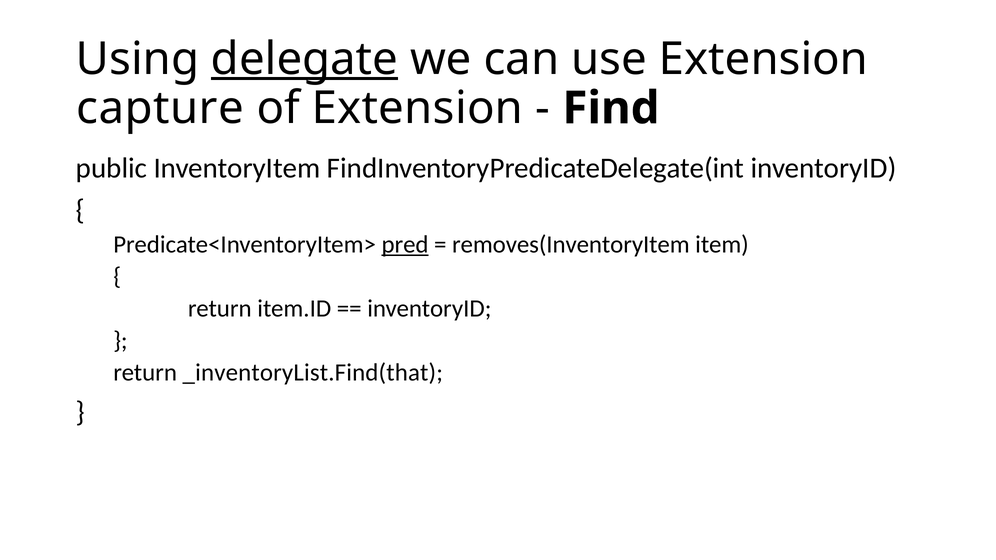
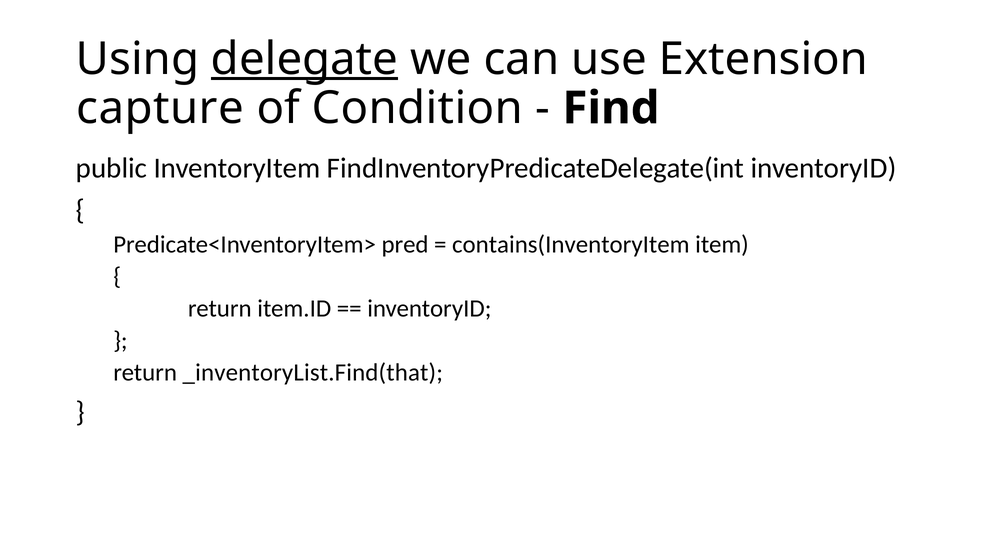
of Extension: Extension -> Condition (417, 108)
pred underline: present -> none (405, 244)
removes(InventoryItem: removes(InventoryItem -> contains(InventoryItem (571, 244)
